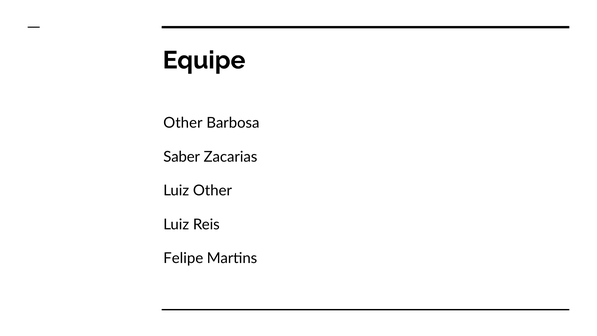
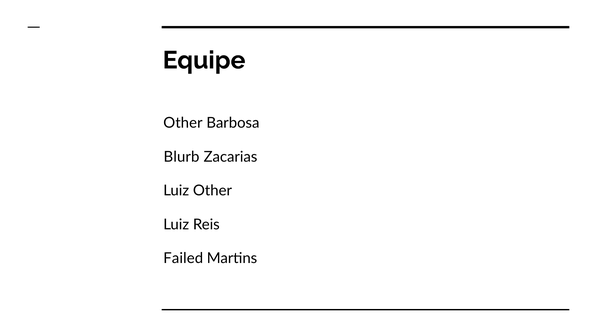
Saber: Saber -> Blurb (181, 157)
Felipe: Felipe -> Failed (183, 258)
